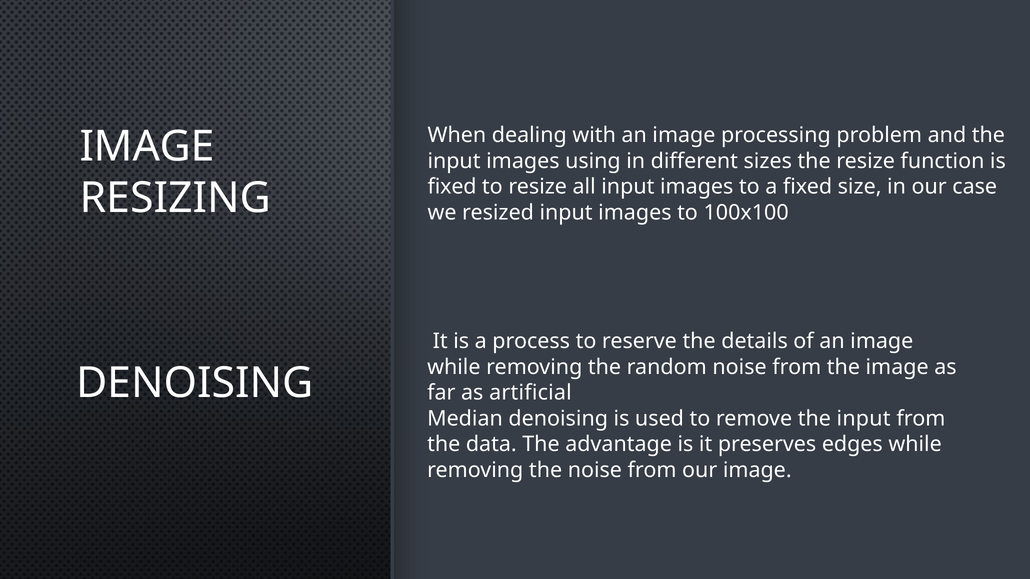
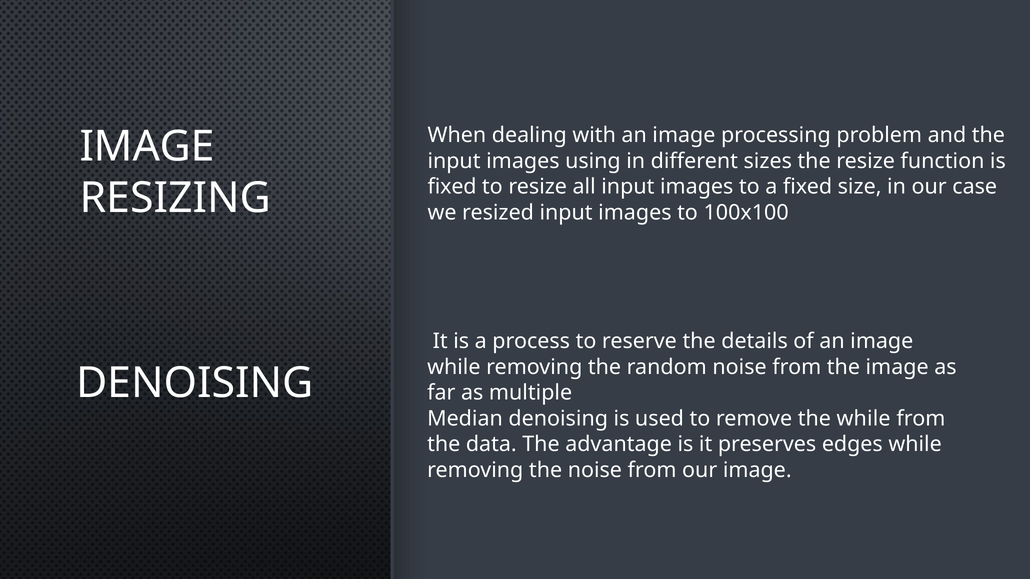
artificial: artificial -> multiple (531, 393)
remove the input: input -> while (864, 419)
